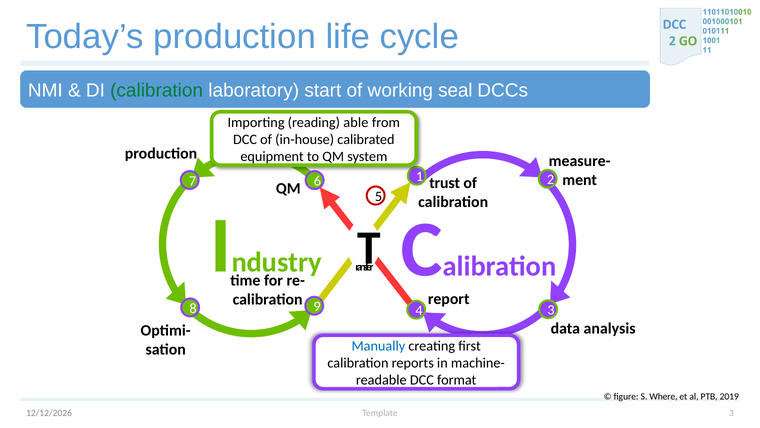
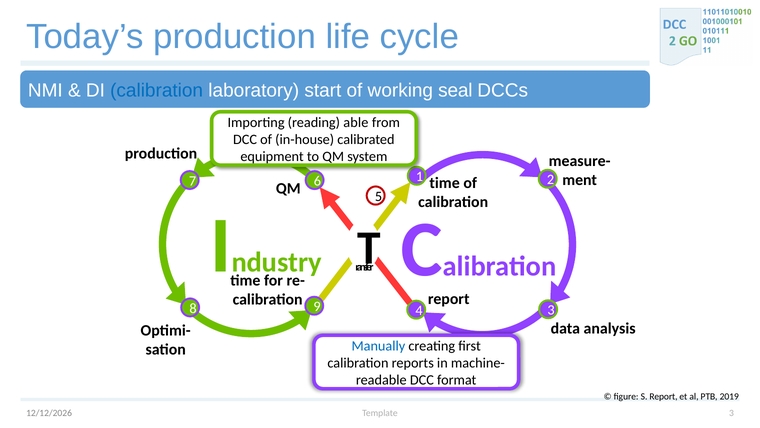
calibration colour: green -> blue (157, 90)
1 trust: trust -> time (445, 183)
S Where: Where -> Report (663, 396)
